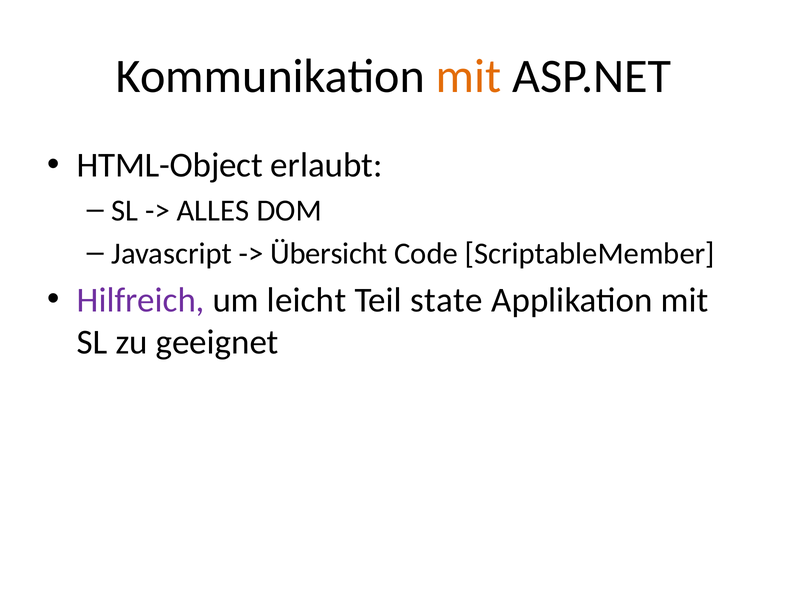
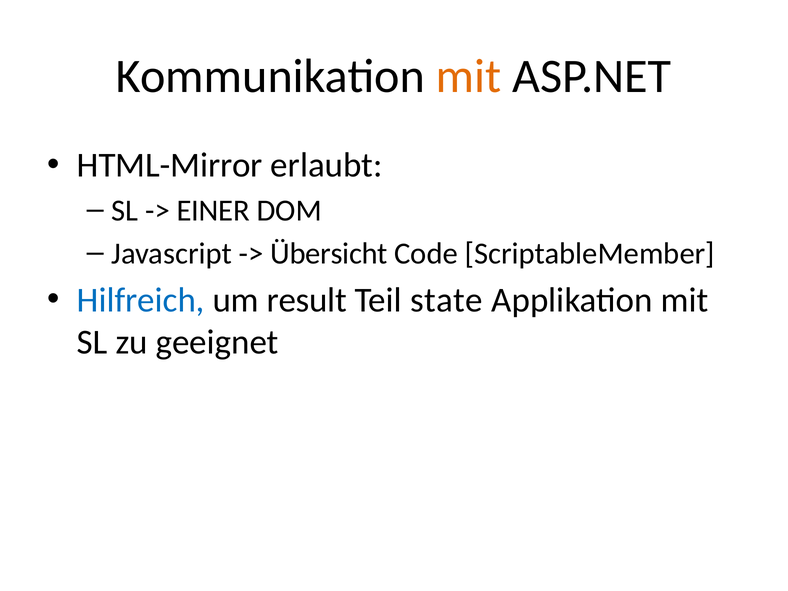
HTML-Object: HTML-Object -> HTML-Mirror (170, 165)
ALLES: ALLES -> EINER (213, 211)
Hilfreich colour: purple -> blue (141, 300)
leicht: leicht -> result (307, 300)
